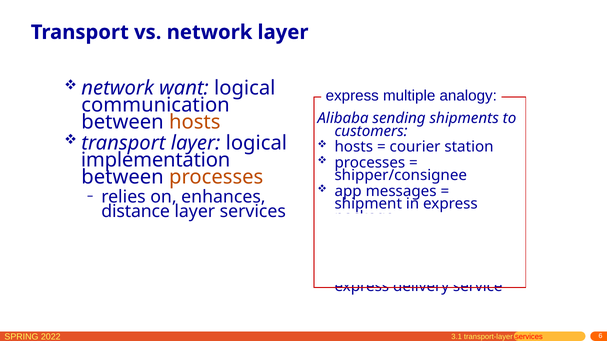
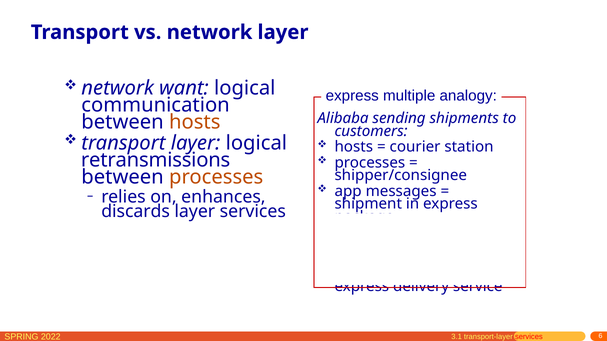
implementation: implementation -> retransmissions (156, 160)
distance: distance -> discards (136, 212)
